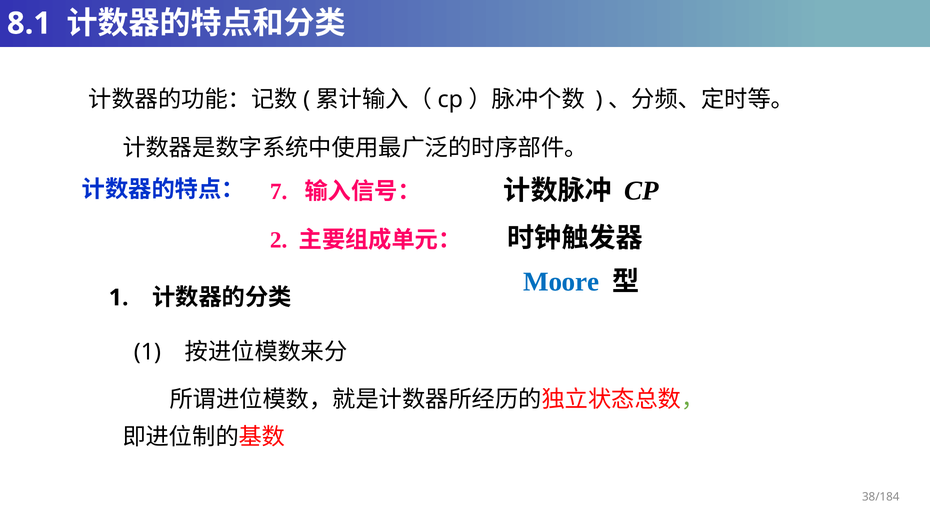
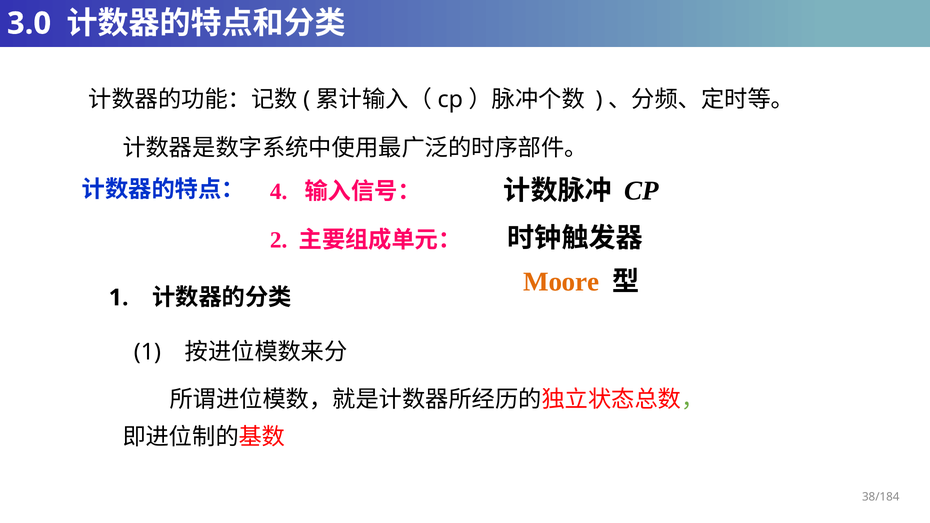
8.1: 8.1 -> 3.0 (29, 23)
7: 7 -> 4 (279, 192)
Moore colour: blue -> orange (561, 282)
